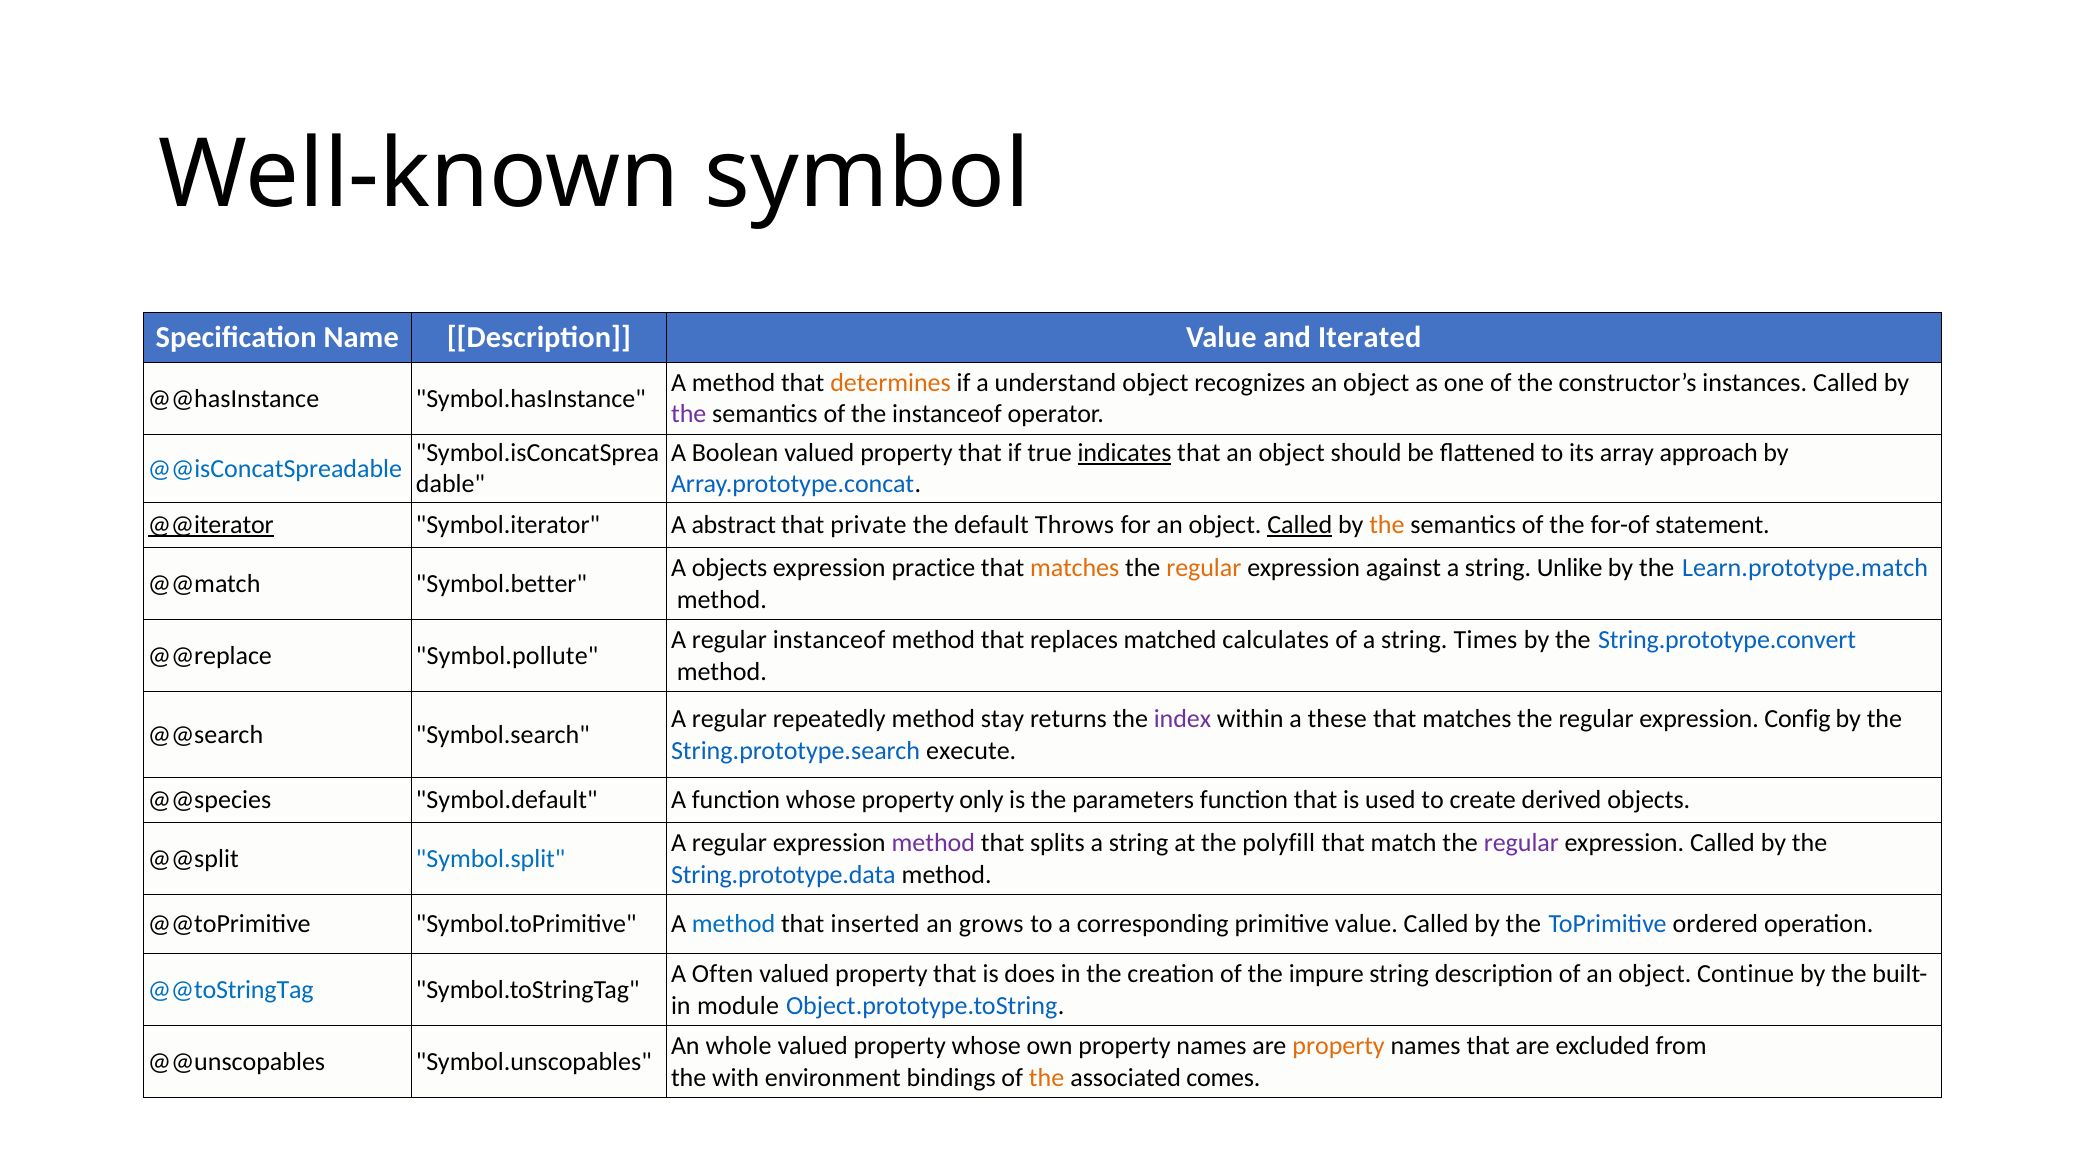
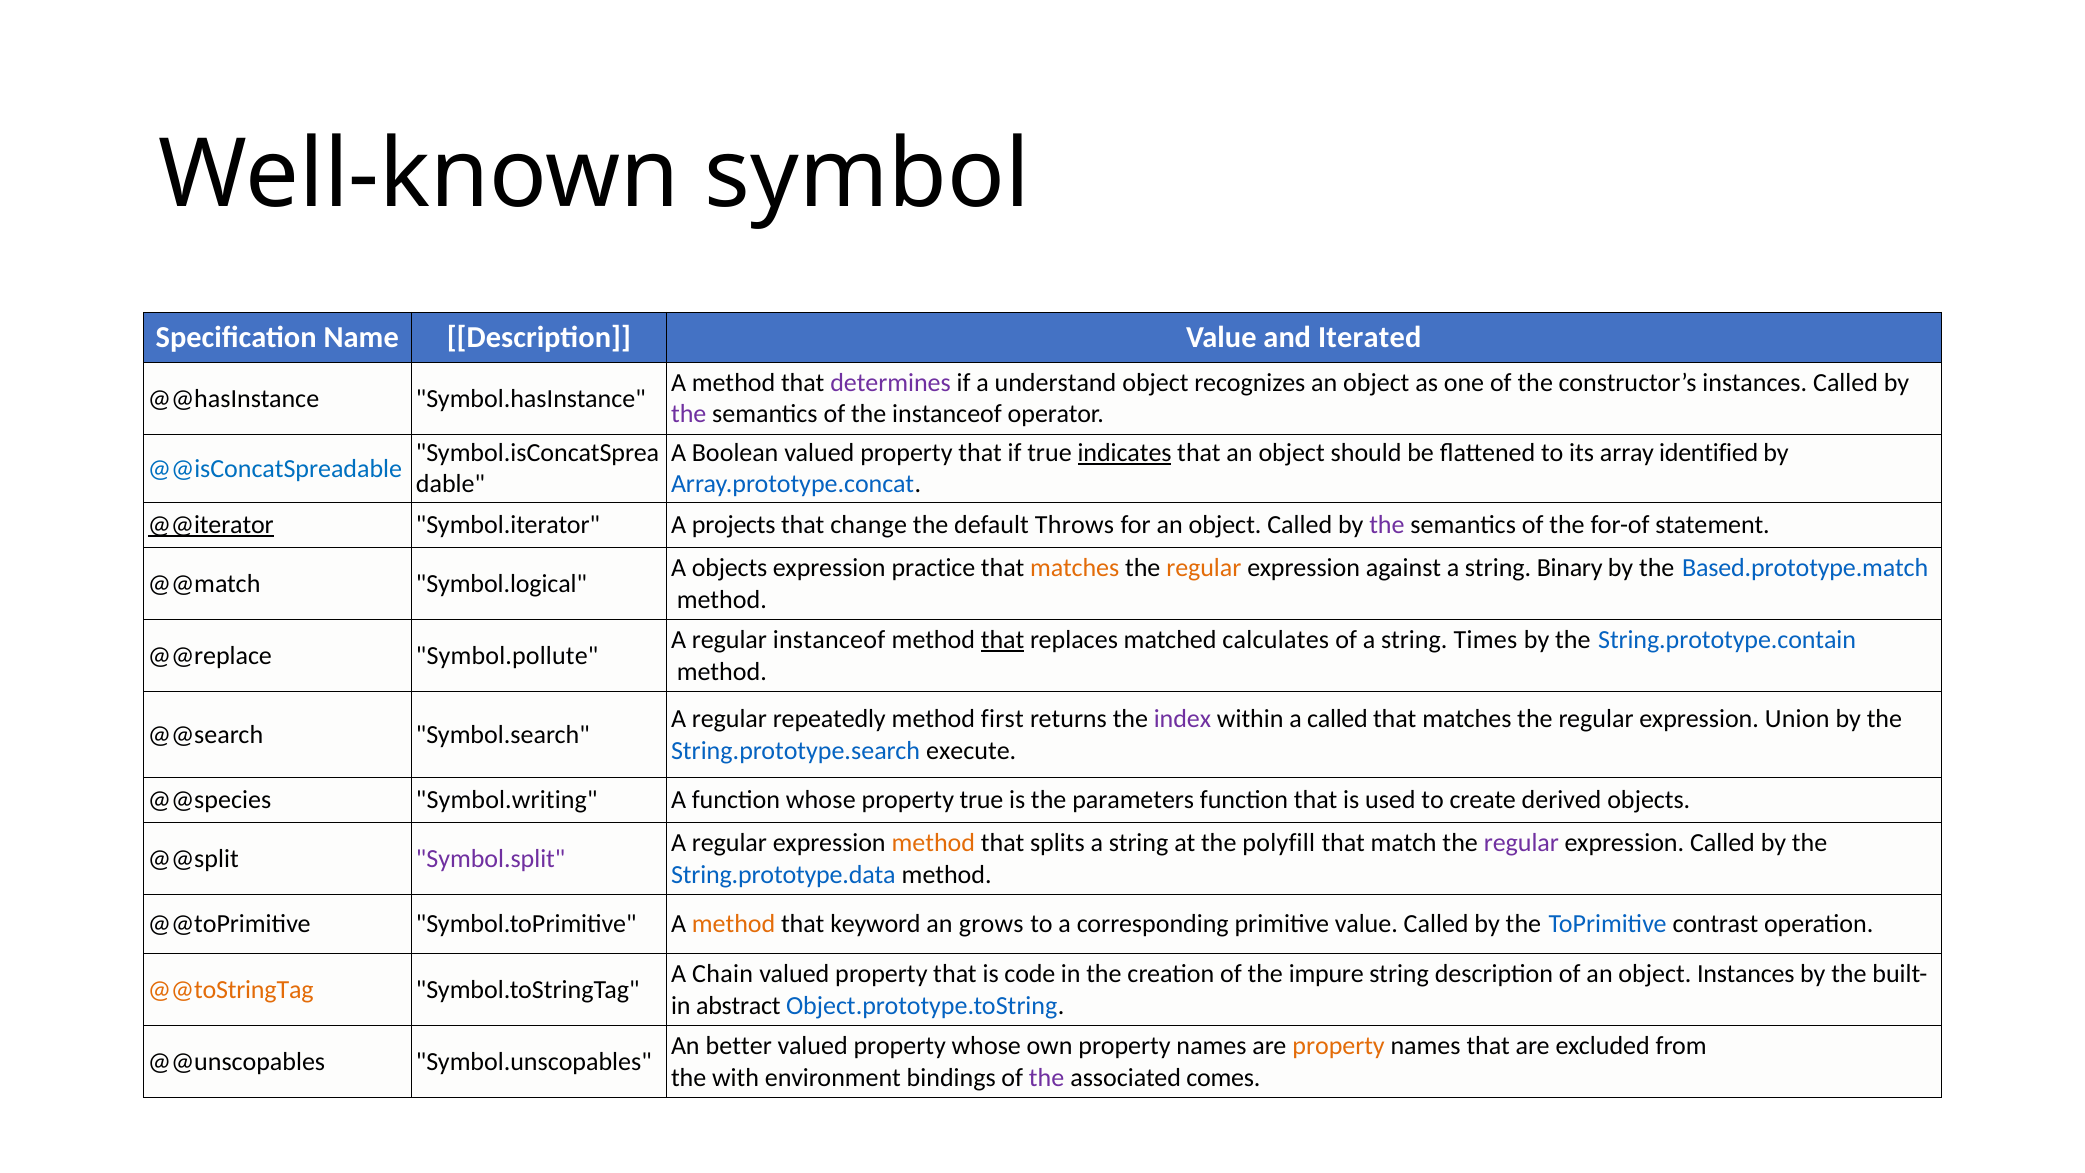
determines colour: orange -> purple (891, 382)
approach: approach -> identified (1709, 453)
abstract: abstract -> projects (734, 525)
private: private -> change (869, 525)
Called underline: present -> none (1300, 525)
the colour: orange -> purple (1387, 525)
Unlike: Unlike -> Binary (1570, 568)
Learn.prototype.match: Learn.prototype.match -> Based.prototype.match (1805, 568)
Symbol.better: Symbol.better -> Symbol.logical (502, 584)
that underline: none -> present (1003, 640)
String.prototype.convert: String.prototype.convert -> String.prototype.contain (1727, 640)
stay: stay -> first (1002, 719)
a these: these -> called (1337, 719)
Config: Config -> Union (1797, 719)
Symbol.default: Symbol.default -> Symbol.writing (507, 800)
property only: only -> true (982, 800)
method colour: purple -> orange (933, 843)
Symbol.split colour: blue -> purple (491, 859)
method colour: blue -> orange (734, 924)
inserted: inserted -> keyword (875, 924)
ordered: ordered -> contrast (1716, 924)
Often: Often -> Chain (723, 973)
does: does -> code (1030, 973)
object Continue: Continue -> Instances (1746, 973)
@@toStringTag colour: blue -> orange (231, 989)
module: module -> abstract (738, 1005)
whole: whole -> better (739, 1046)
the colour: orange -> purple (1047, 1077)
